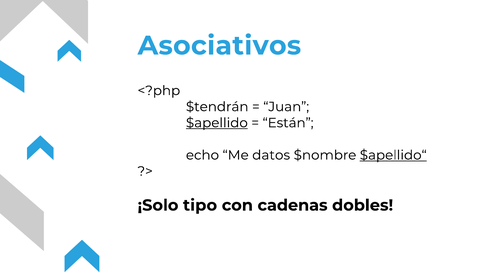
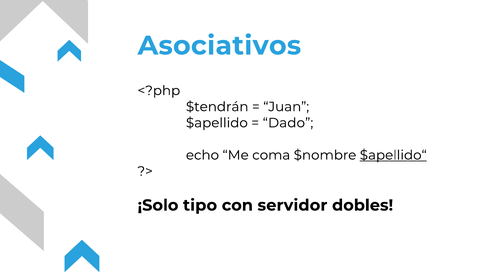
$apellido underline: present -> none (217, 123)
Están: Están -> Dado (288, 123)
datos: datos -> coma (271, 155)
cadenas: cadenas -> servidor (292, 205)
